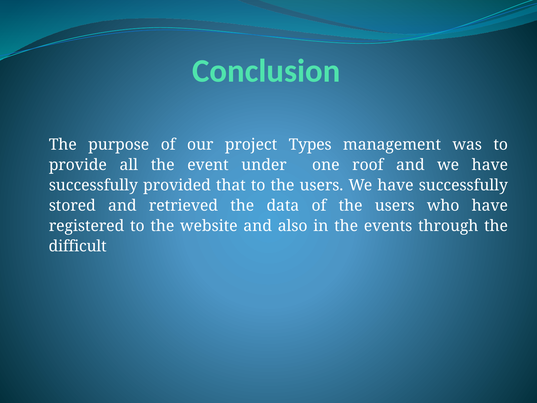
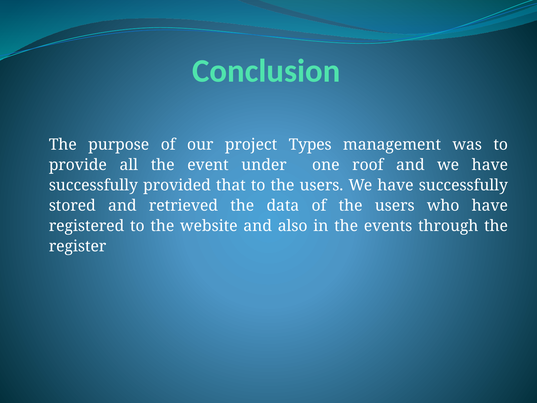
difficult: difficult -> register (78, 246)
